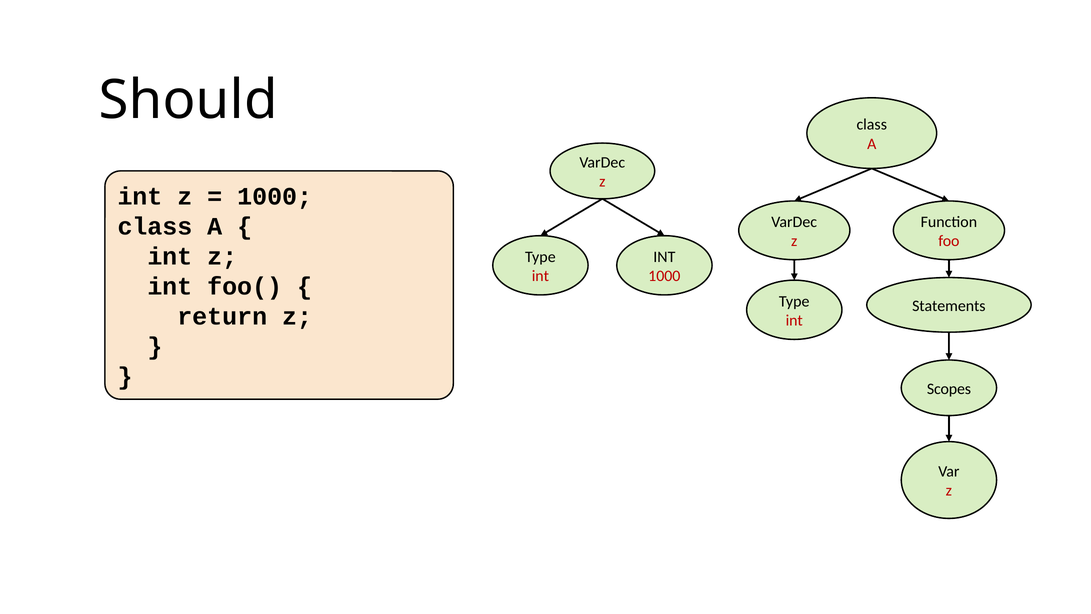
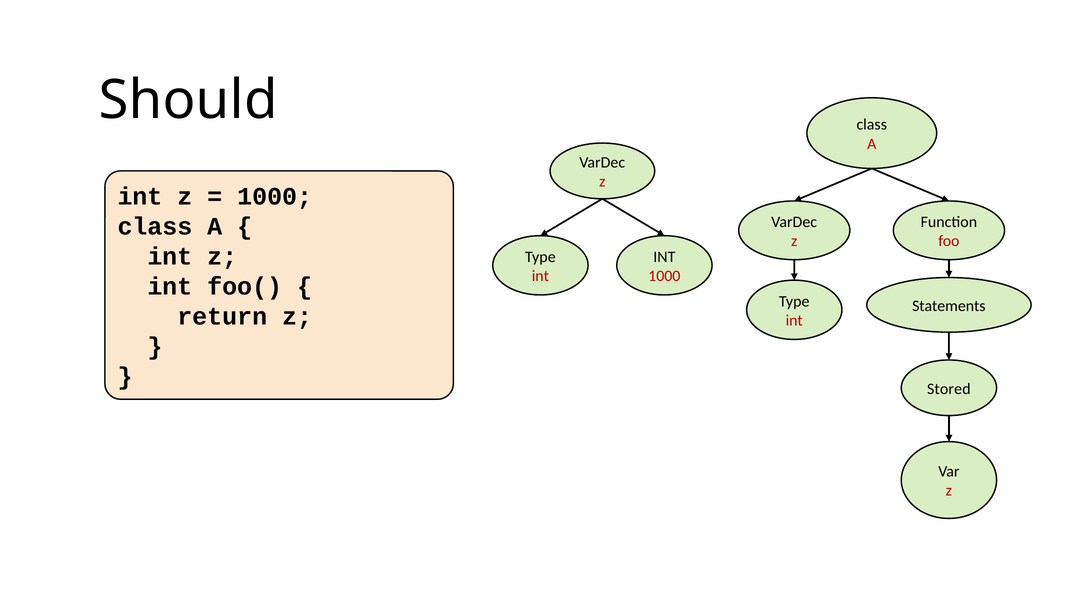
Scopes: Scopes -> Stored (949, 389)
